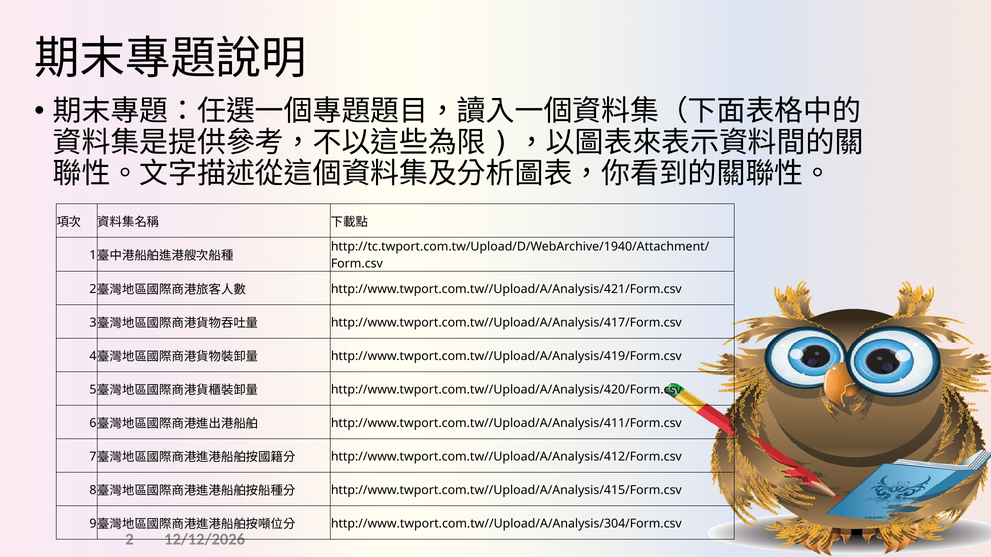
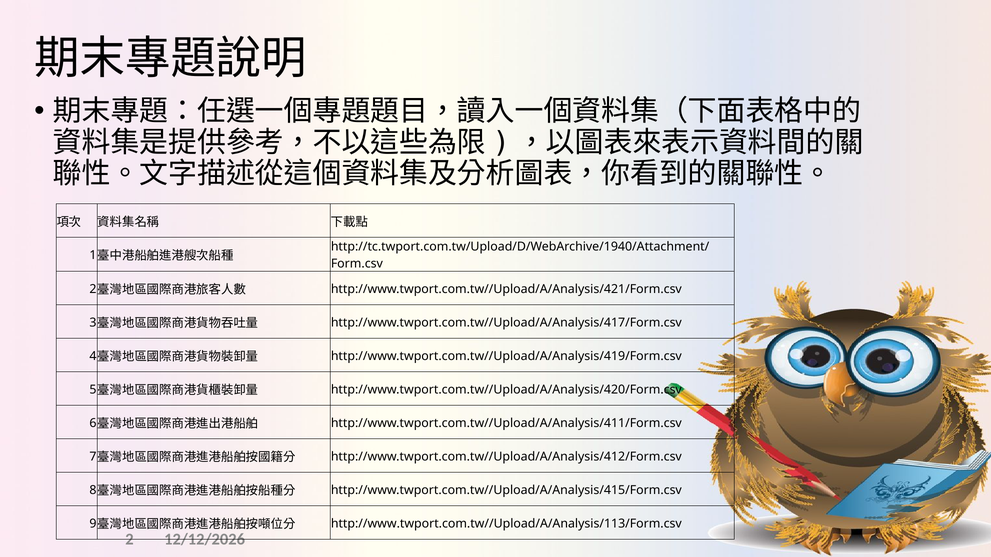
http://www.twport.com.tw//Upload/A/Analysis/304/Form.csv: http://www.twport.com.tw//Upload/A/Analysis/304/Form.csv -> http://www.twport.com.tw//Upload/A/Analysis/113/Form.csv (506, 524)
